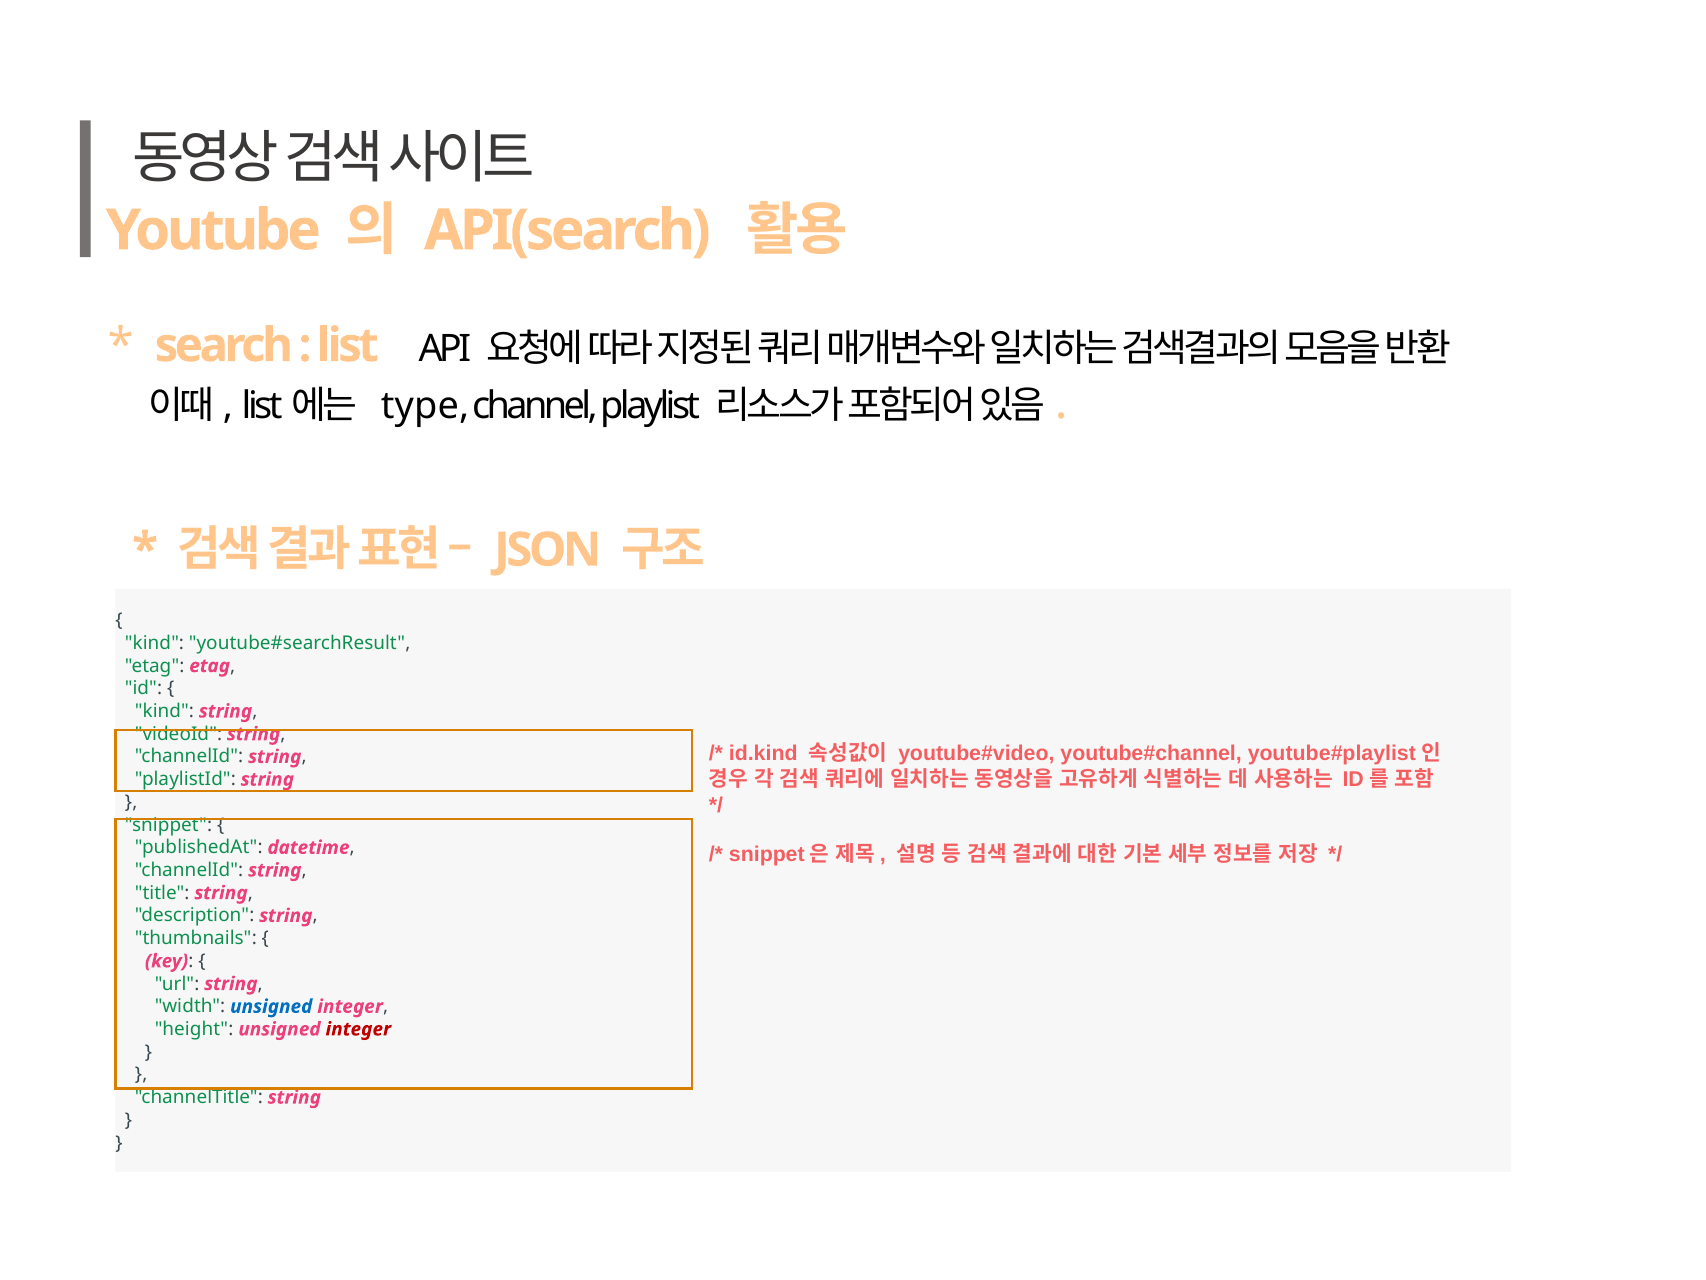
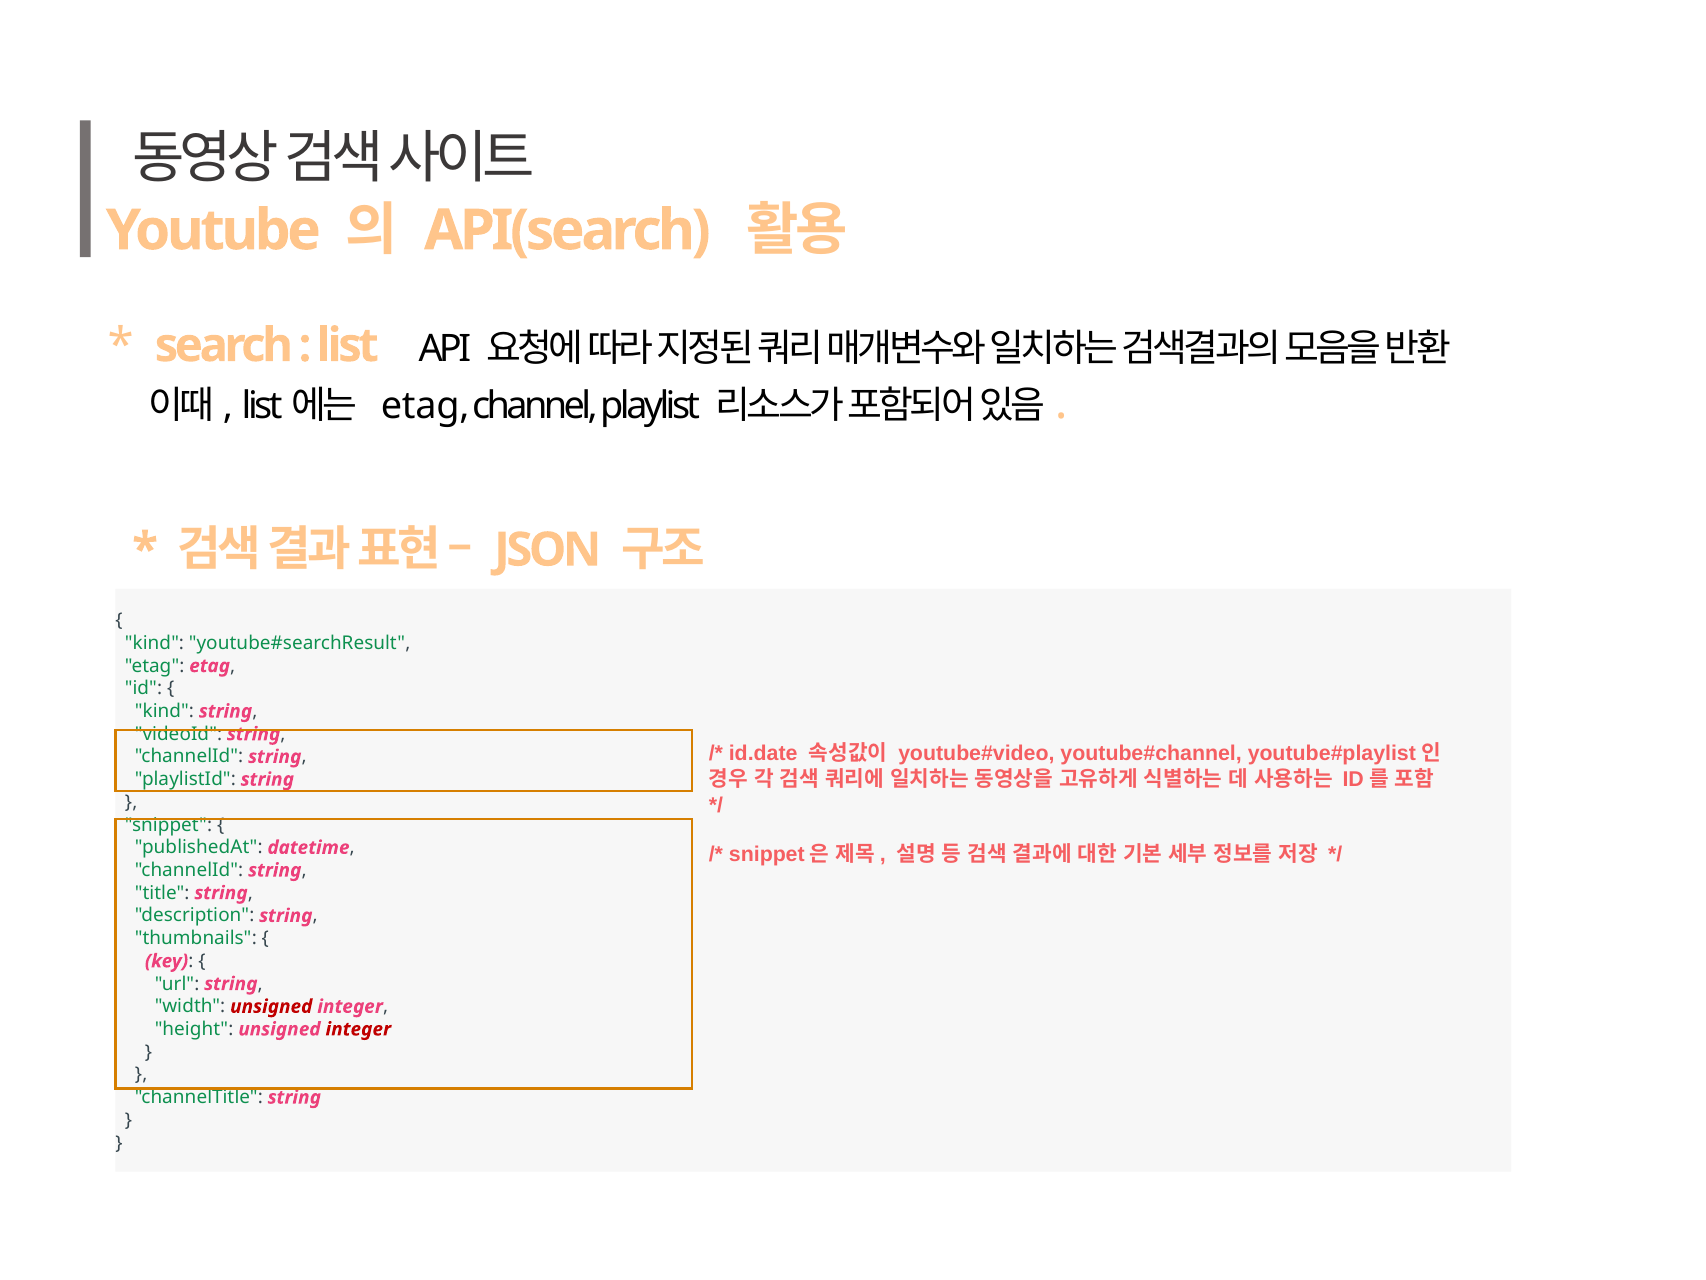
type: type -> etag (425, 405)
id.kind: id.kind -> id.date (763, 753)
unsigned colour: blue -> red (271, 1006)
